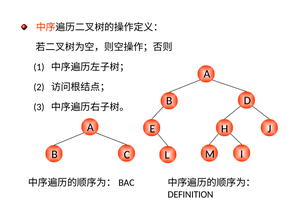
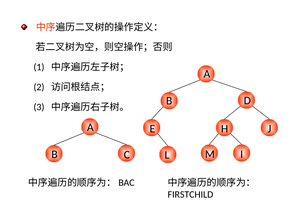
DEFINITION: DEFINITION -> FIRSTCHILD (190, 194)
